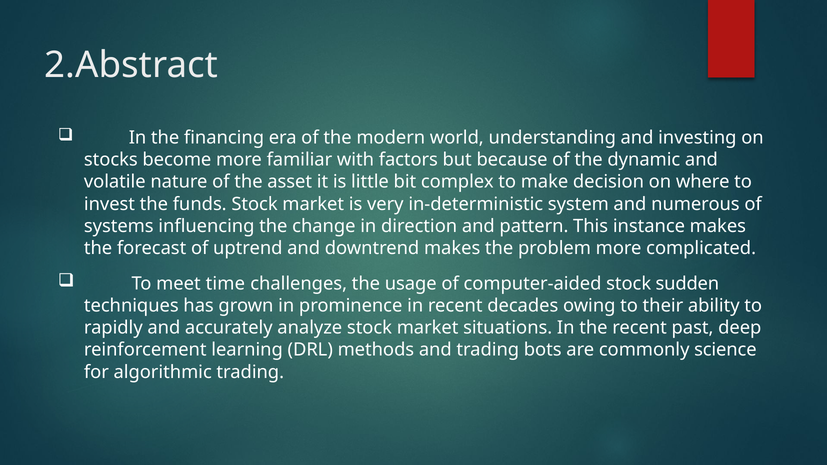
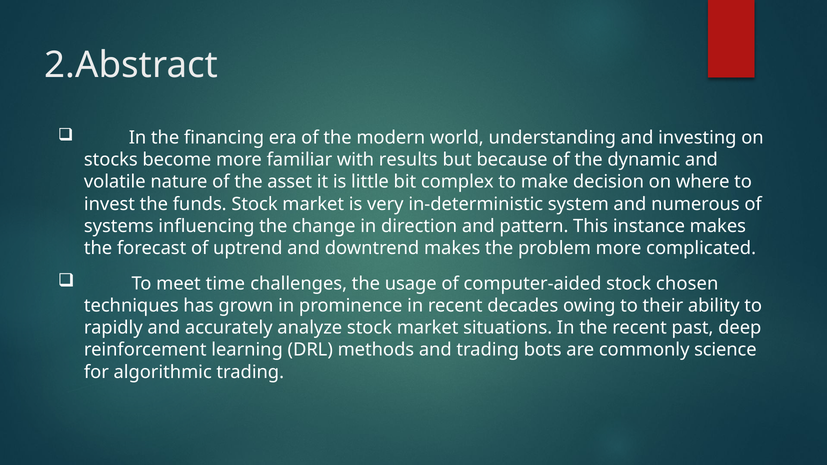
factors: factors -> results (408, 160)
sudden: sudden -> chosen (687, 284)
